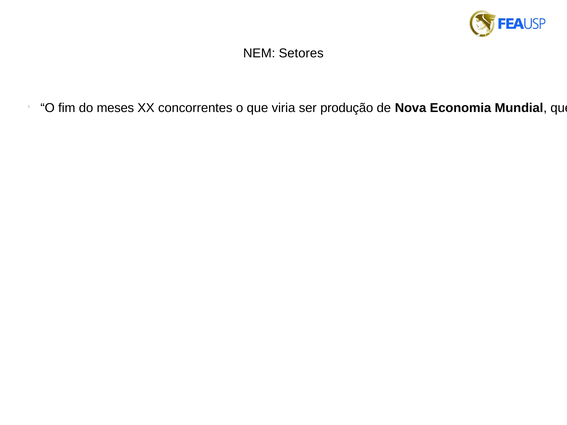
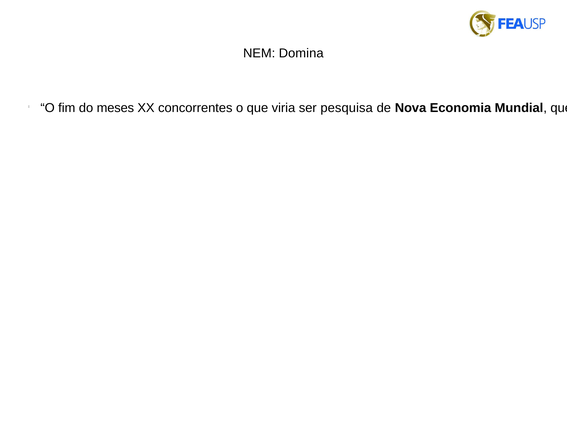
Setores: Setores -> Domina (301, 53)
ser produção: produção -> pesquisa (347, 108)
